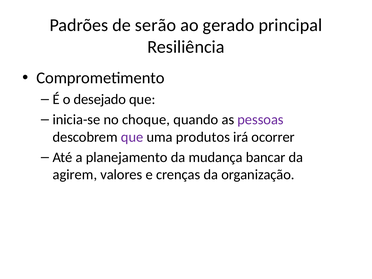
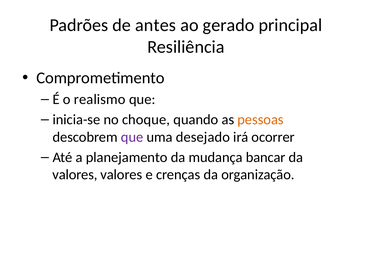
serão: serão -> antes (156, 25)
desejado: desejado -> realismo (100, 99)
pessoas colour: purple -> orange (261, 120)
produtos: produtos -> desejado (203, 137)
agirem: agirem -> valores (75, 175)
